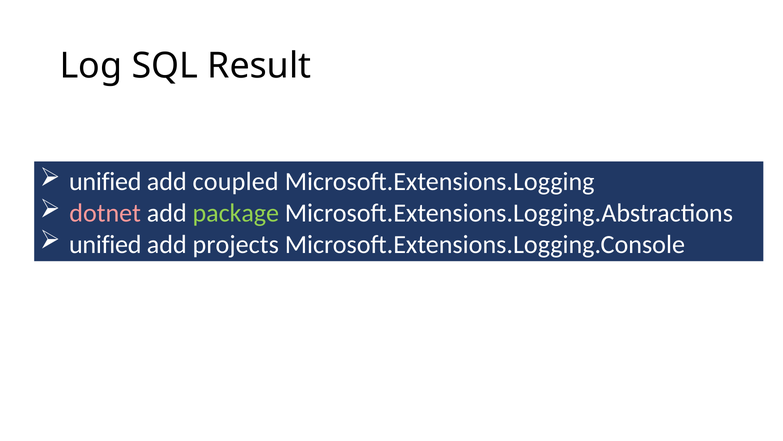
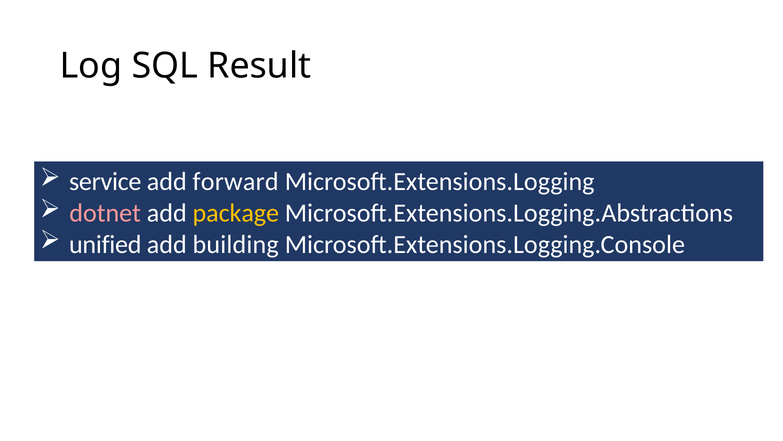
unified: unified -> service (105, 182)
coupled: coupled -> forward (236, 182)
package colour: light green -> yellow (236, 213)
projects: projects -> building (236, 244)
